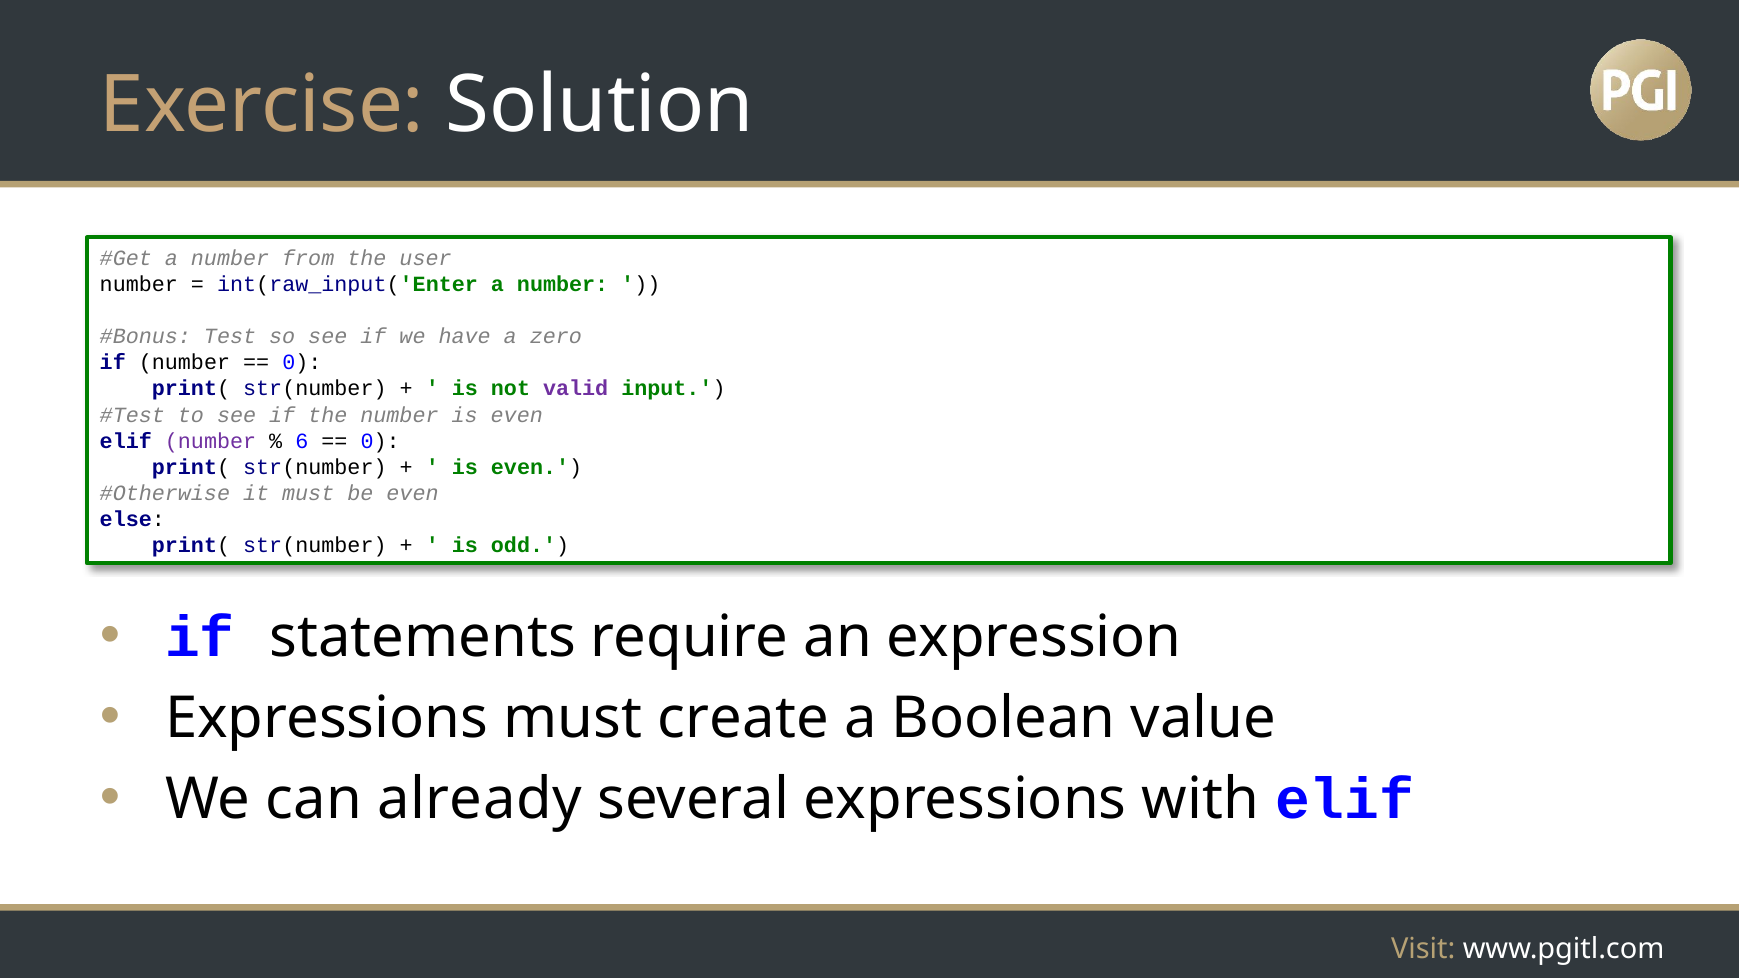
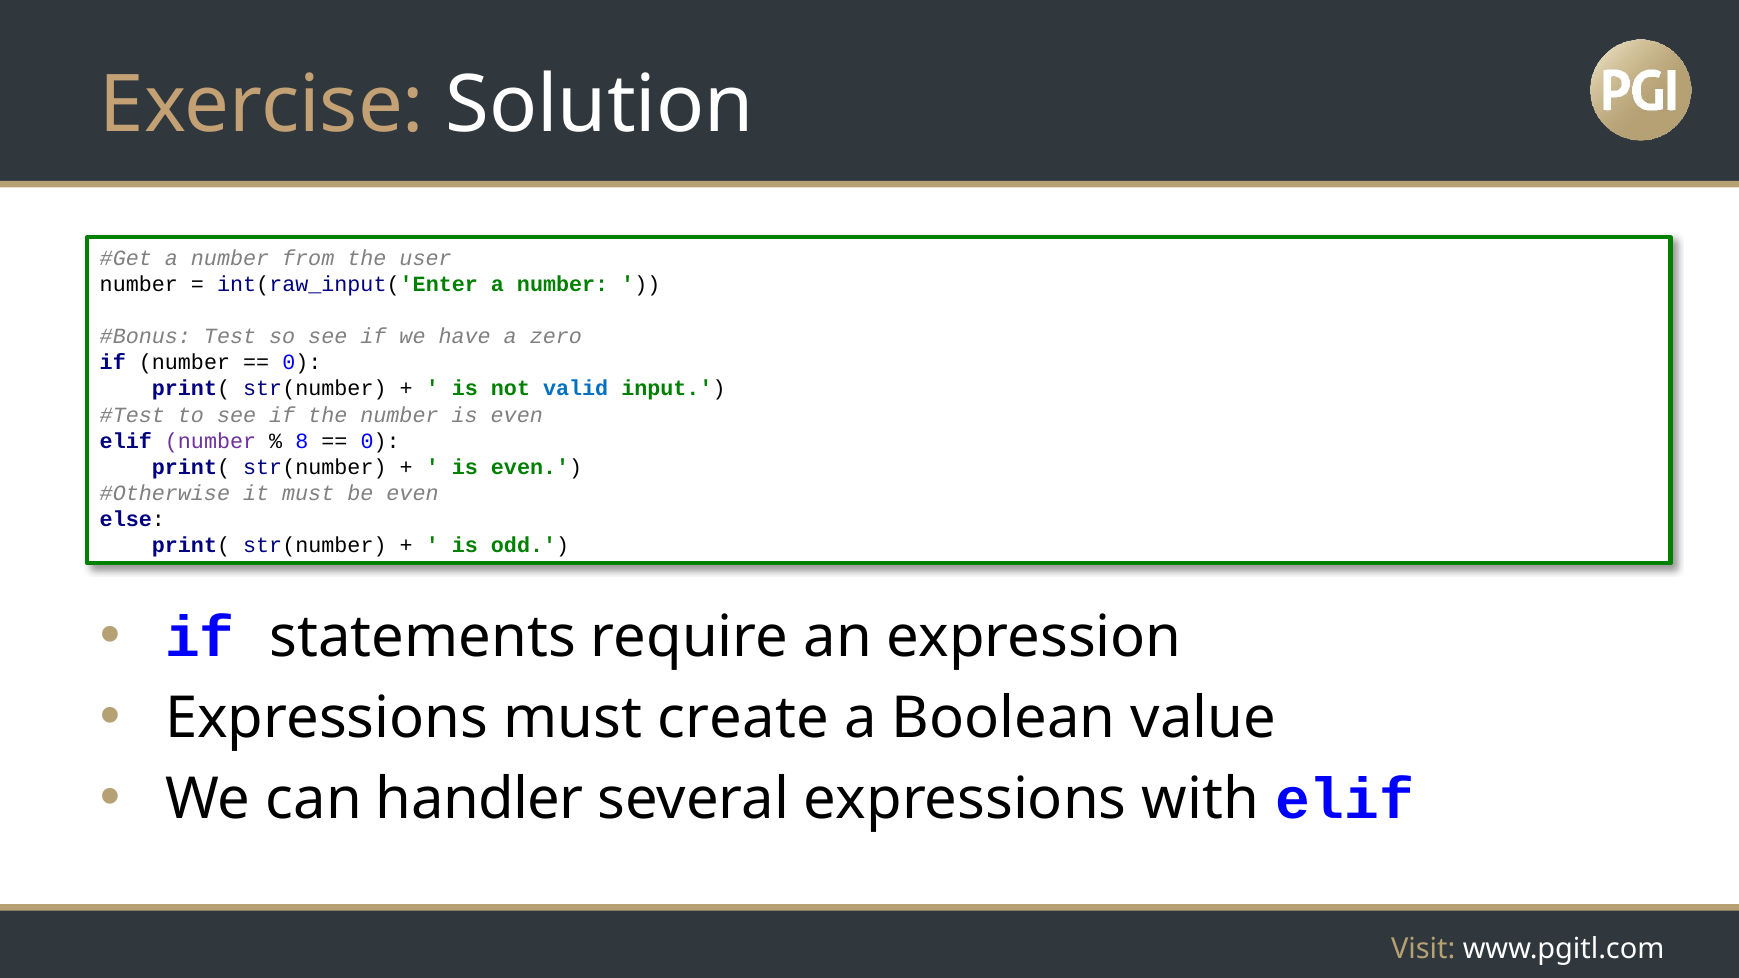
valid colour: purple -> blue (576, 389)
6: 6 -> 8 (302, 441)
already: already -> handler (480, 800)
